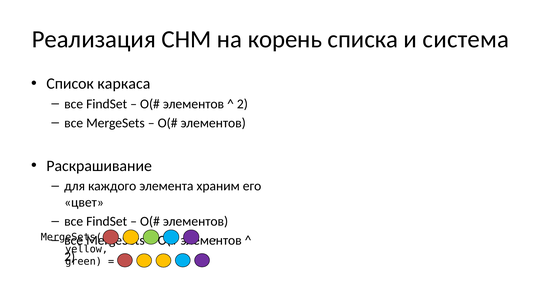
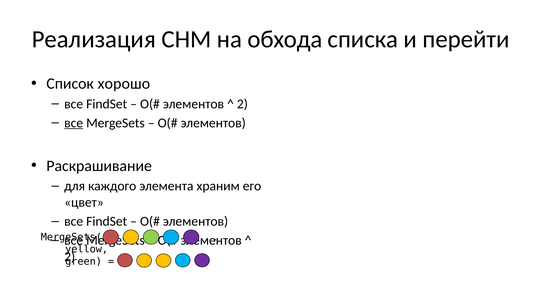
корень: корень -> обхода (285, 39)
система: система -> перейти (466, 39)
каркаса: каркаса -> хорошо (124, 84)
все underline: none -> present (74, 123)
